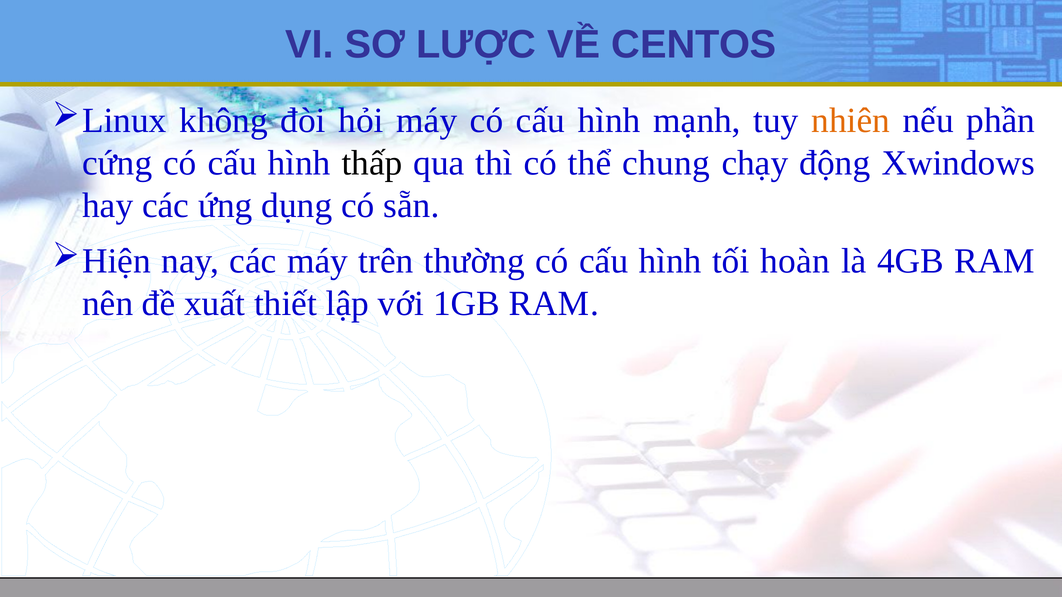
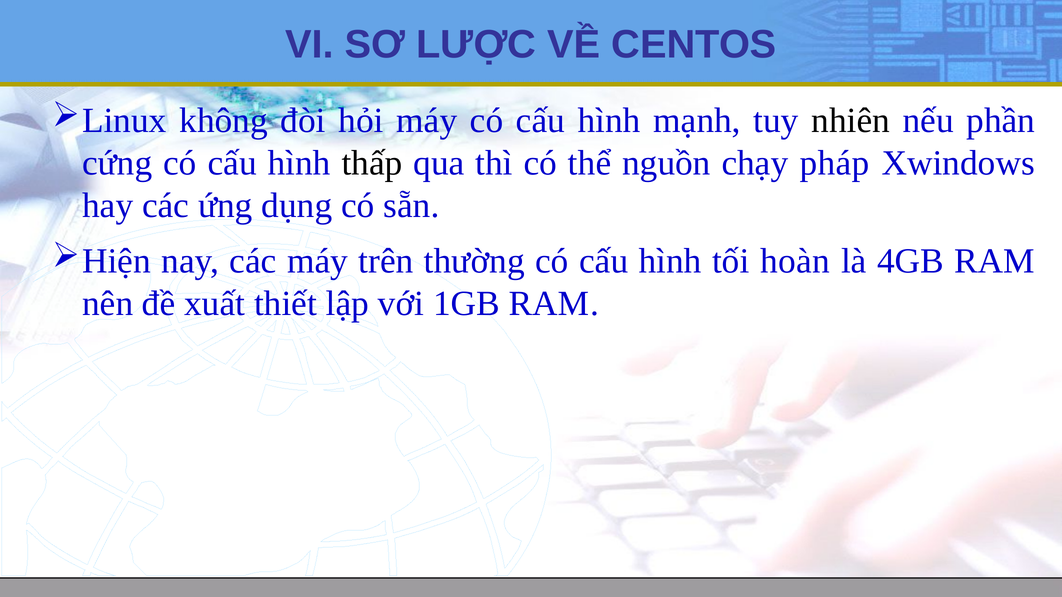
nhiên colour: orange -> black (851, 121)
chung: chung -> nguồn (666, 163)
động: động -> pháp (835, 163)
